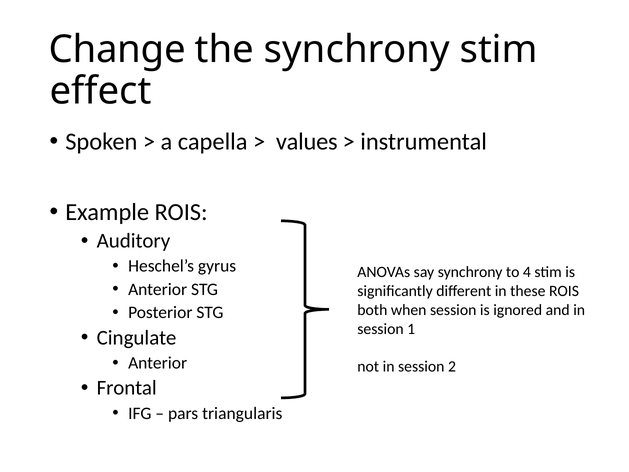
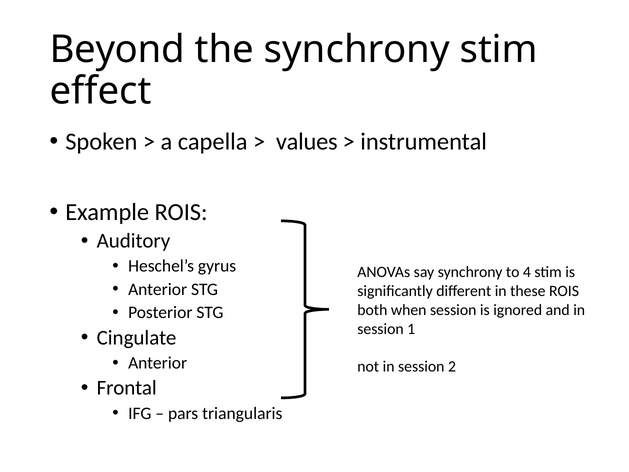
Change: Change -> Beyond (117, 50)
